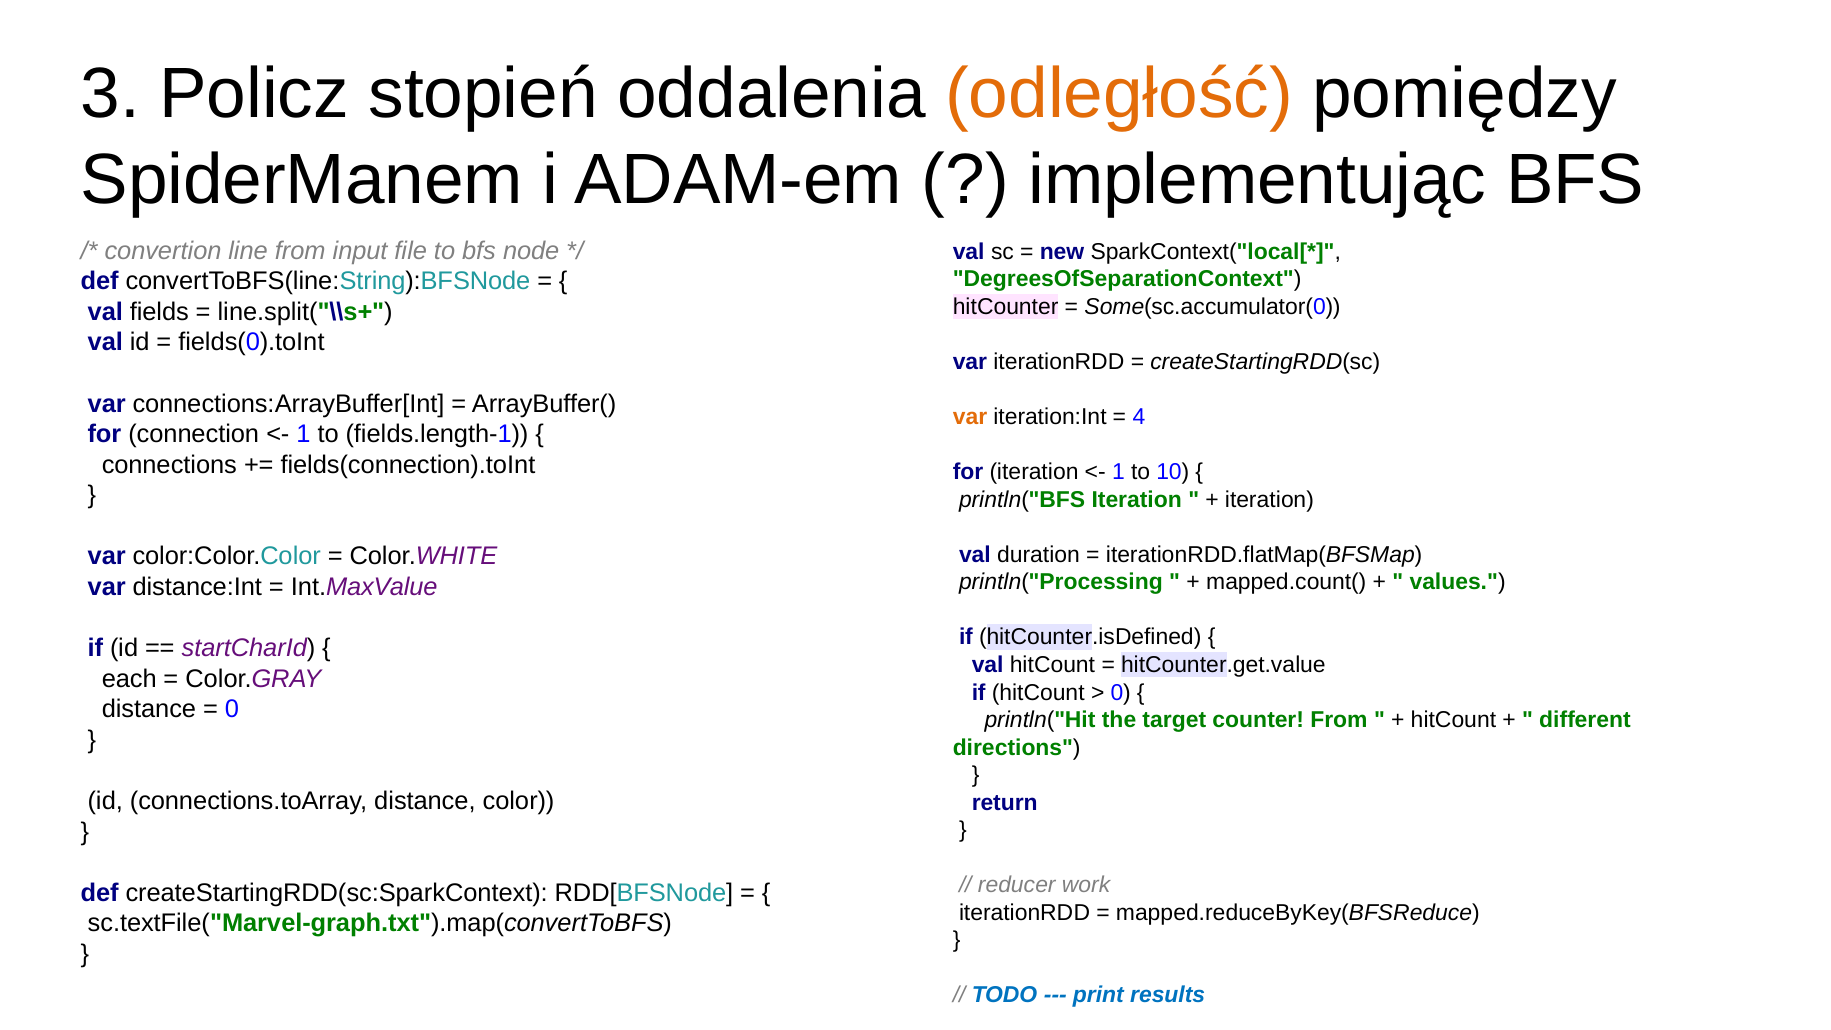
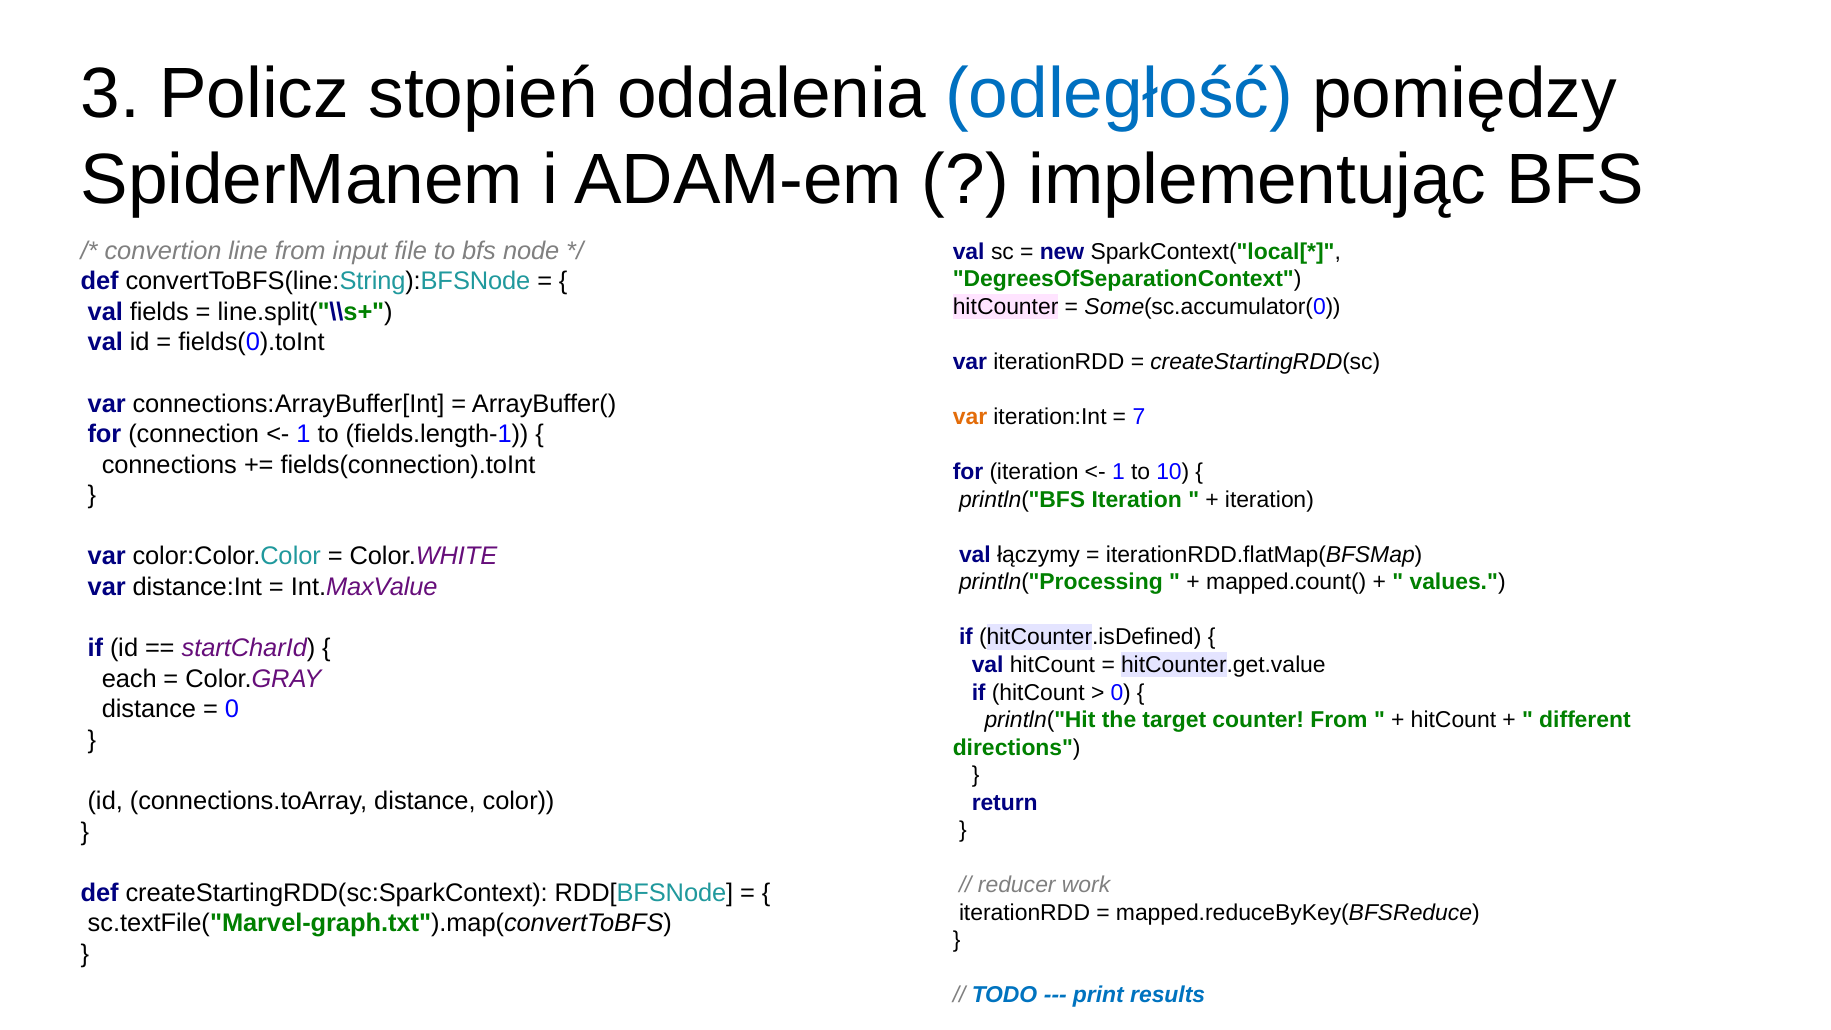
odległość colour: orange -> blue (1119, 94)
4: 4 -> 7 (1139, 417)
duration: duration -> łączymy (1039, 555)
